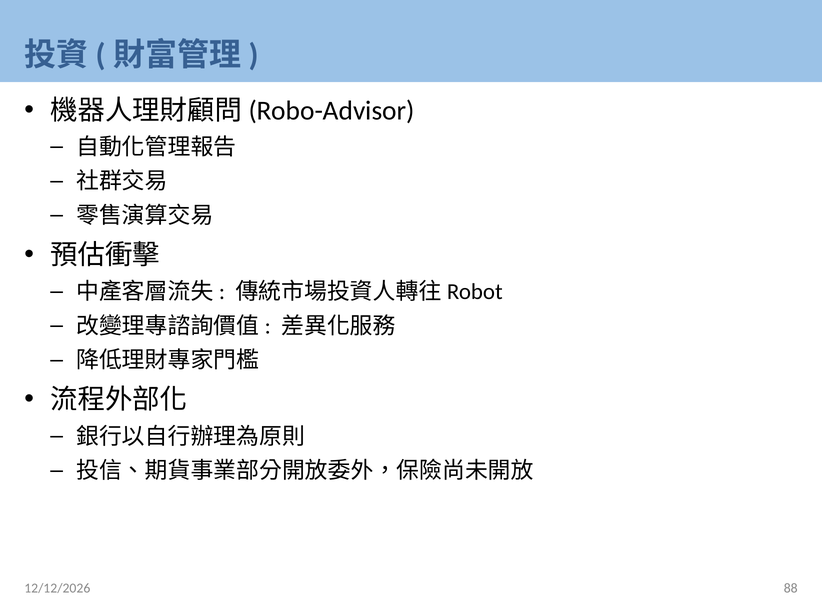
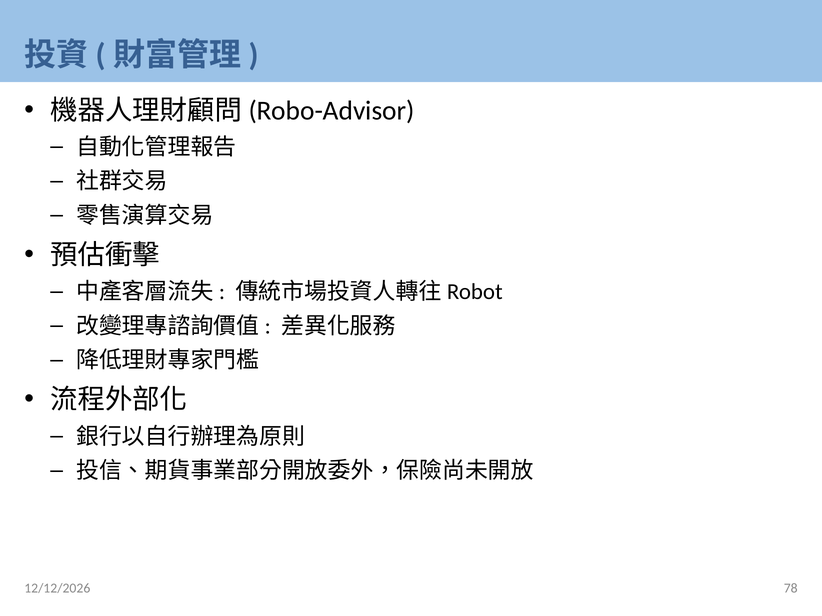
88: 88 -> 78 (791, 589)
